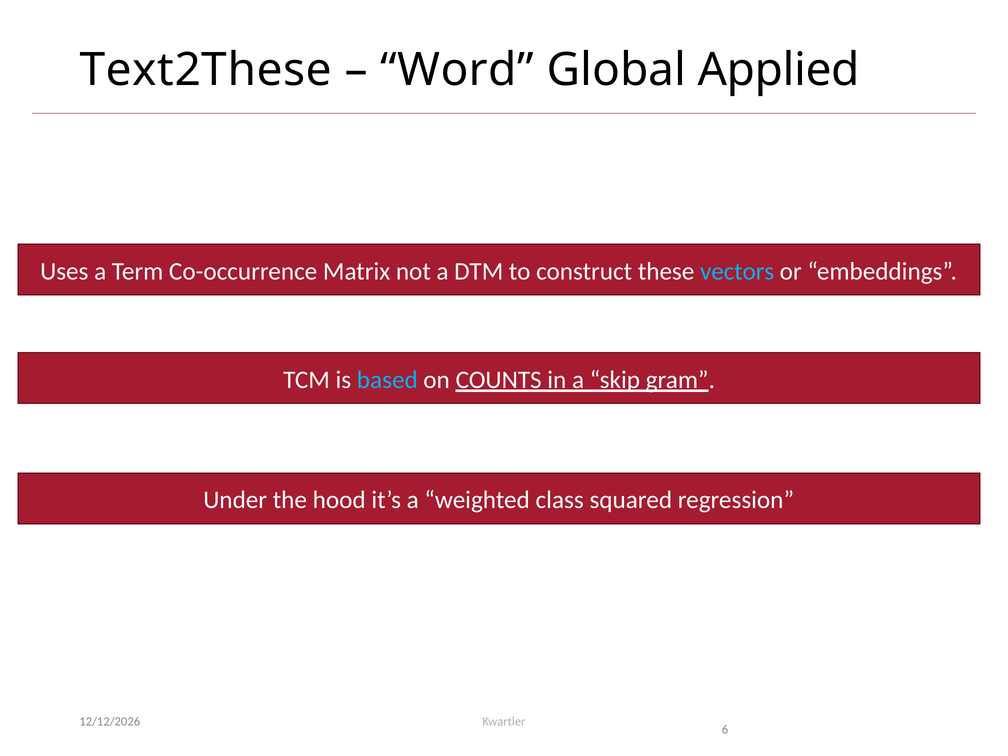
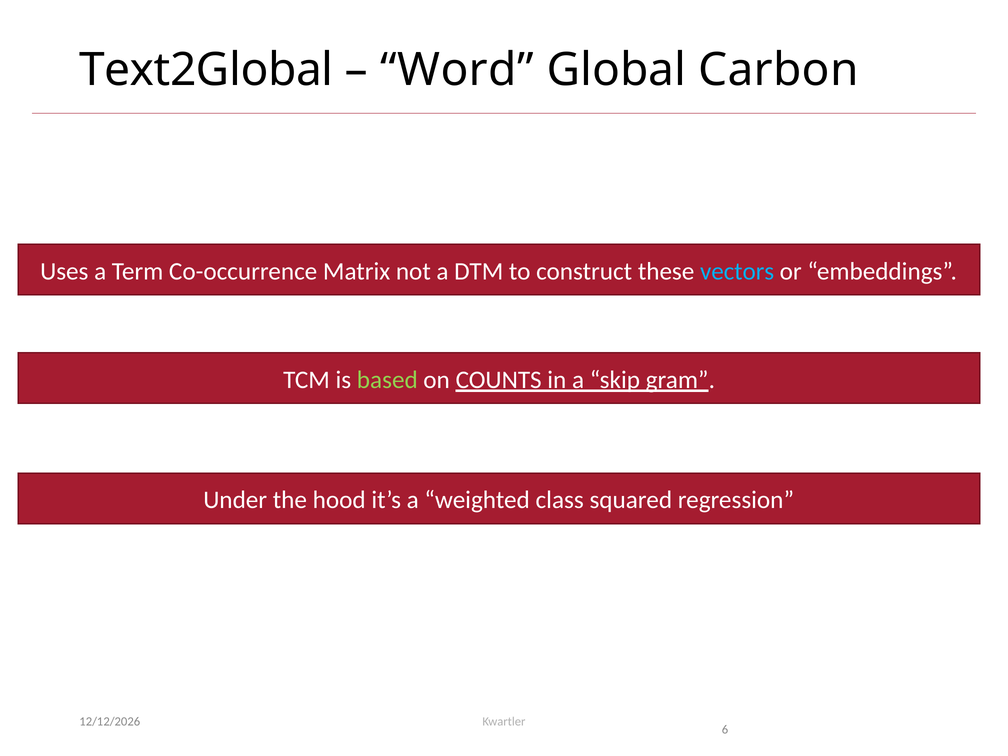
Text2These: Text2These -> Text2Global (206, 70)
Applied: Applied -> Carbon (778, 70)
based colour: light blue -> light green (387, 380)
